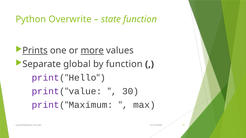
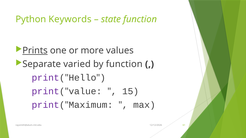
Overwrite: Overwrite -> Keywords (70, 19)
more underline: present -> none (92, 51)
global: global -> varied (77, 64)
30: 30 -> 15 (130, 92)
